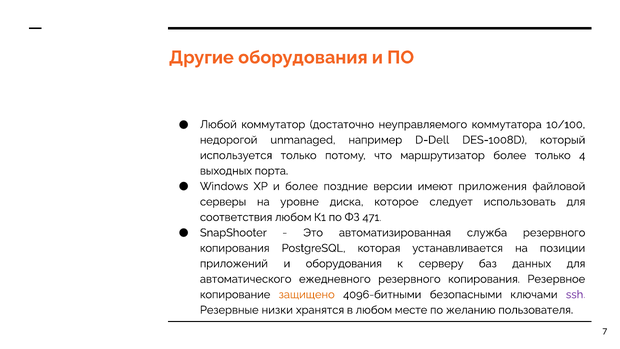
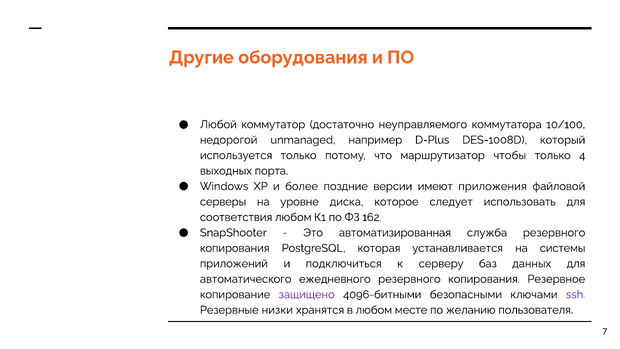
D-Dell: D-Dell -> D-Plus (432, 140)
маршрутизатор более: более -> чтобы (510, 155)
471: 471 -> 162 (372, 217)
позиции: позиции -> системы (563, 248)
и оборудования: оборудования -> подключиться (344, 263)
защищено colour: orange -> purple (307, 294)
